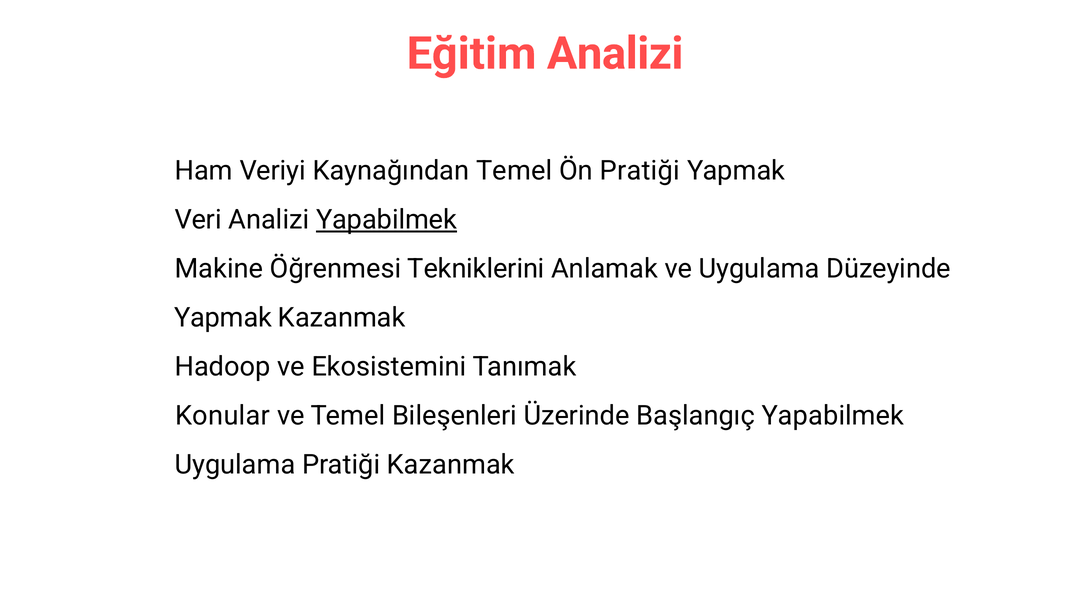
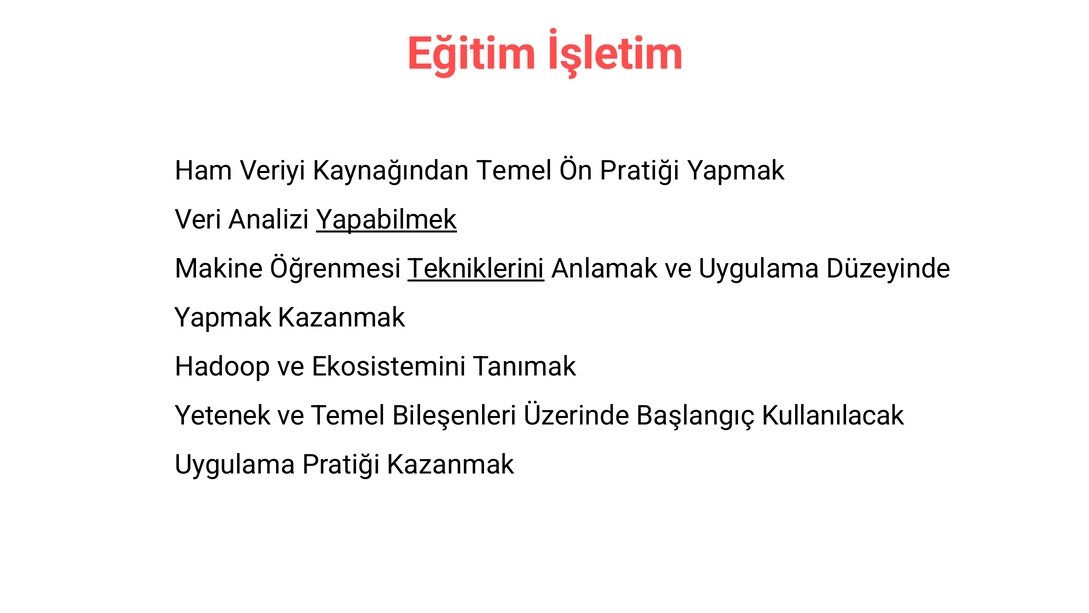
Eğitim Analizi: Analizi -> İşletim (615, 54)
Tekniklerini underline: none -> present (476, 269)
Konular: Konular -> Yetenek (223, 416)
Başlangıç Yapabilmek: Yapabilmek -> Kullanılacak (833, 416)
